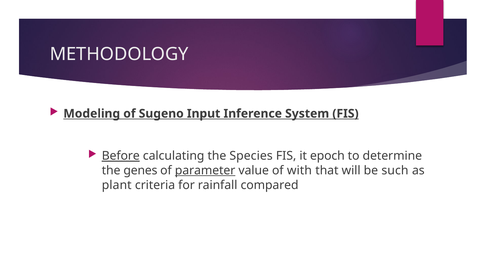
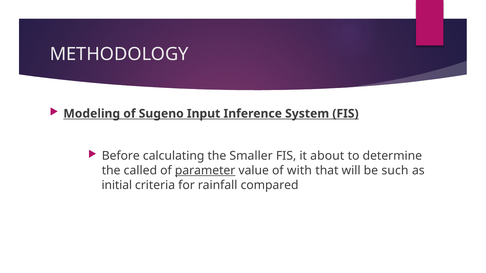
Before underline: present -> none (121, 156)
Species: Species -> Smaller (251, 156)
epoch: epoch -> about (327, 156)
genes: genes -> called (140, 171)
plant: plant -> initial (117, 185)
